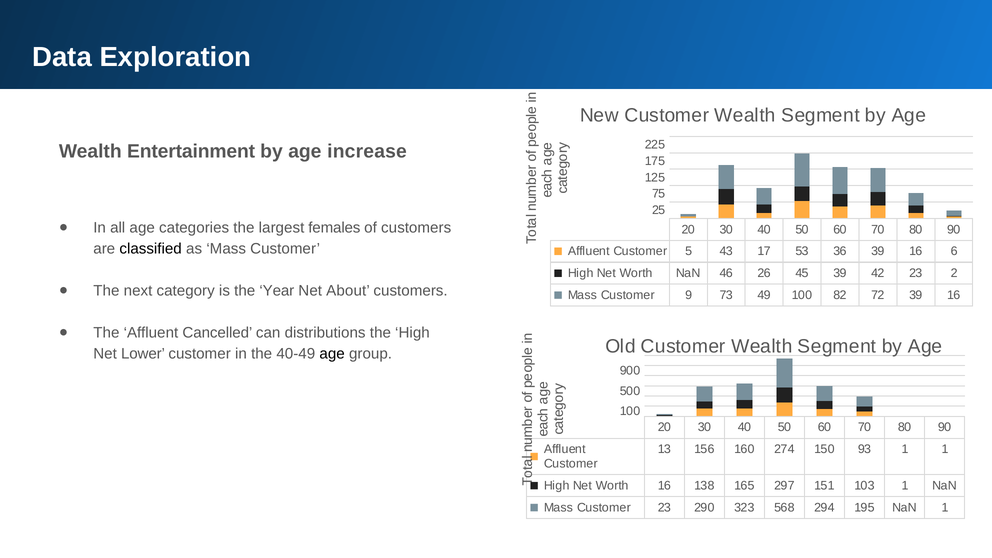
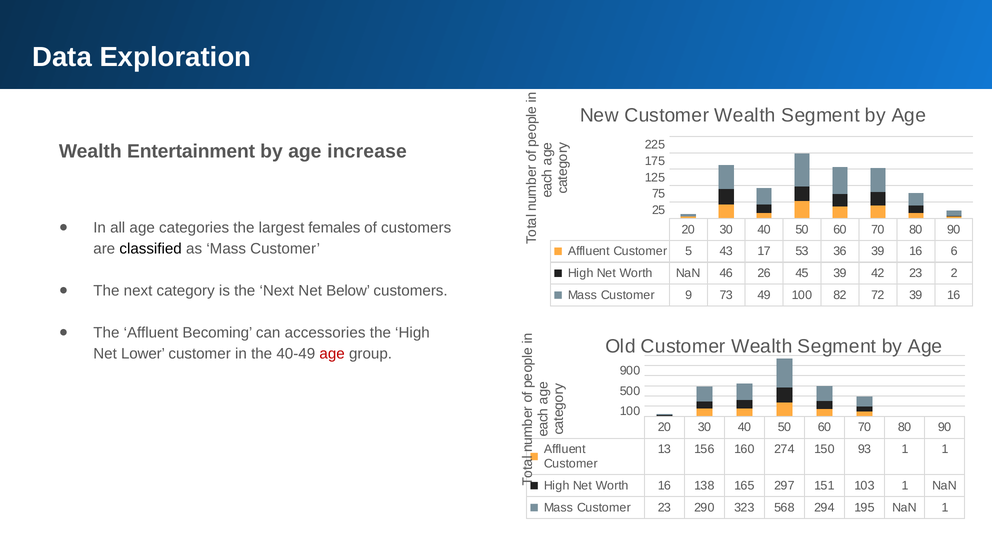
is the Year: Year -> Next (277, 291)
About: About -> Below (348, 291)
Cancelled: Cancelled -> Becoming (217, 333)
distributions: distributions -> accessories (325, 333)
age colour: black -> red (332, 354)
